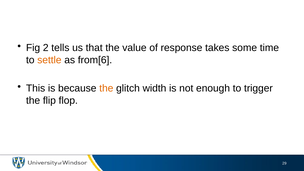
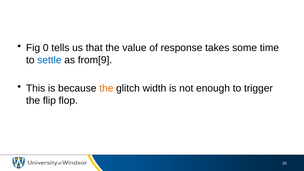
2: 2 -> 0 (46, 48)
settle colour: orange -> blue (49, 60)
from[6: from[6 -> from[9 (95, 60)
